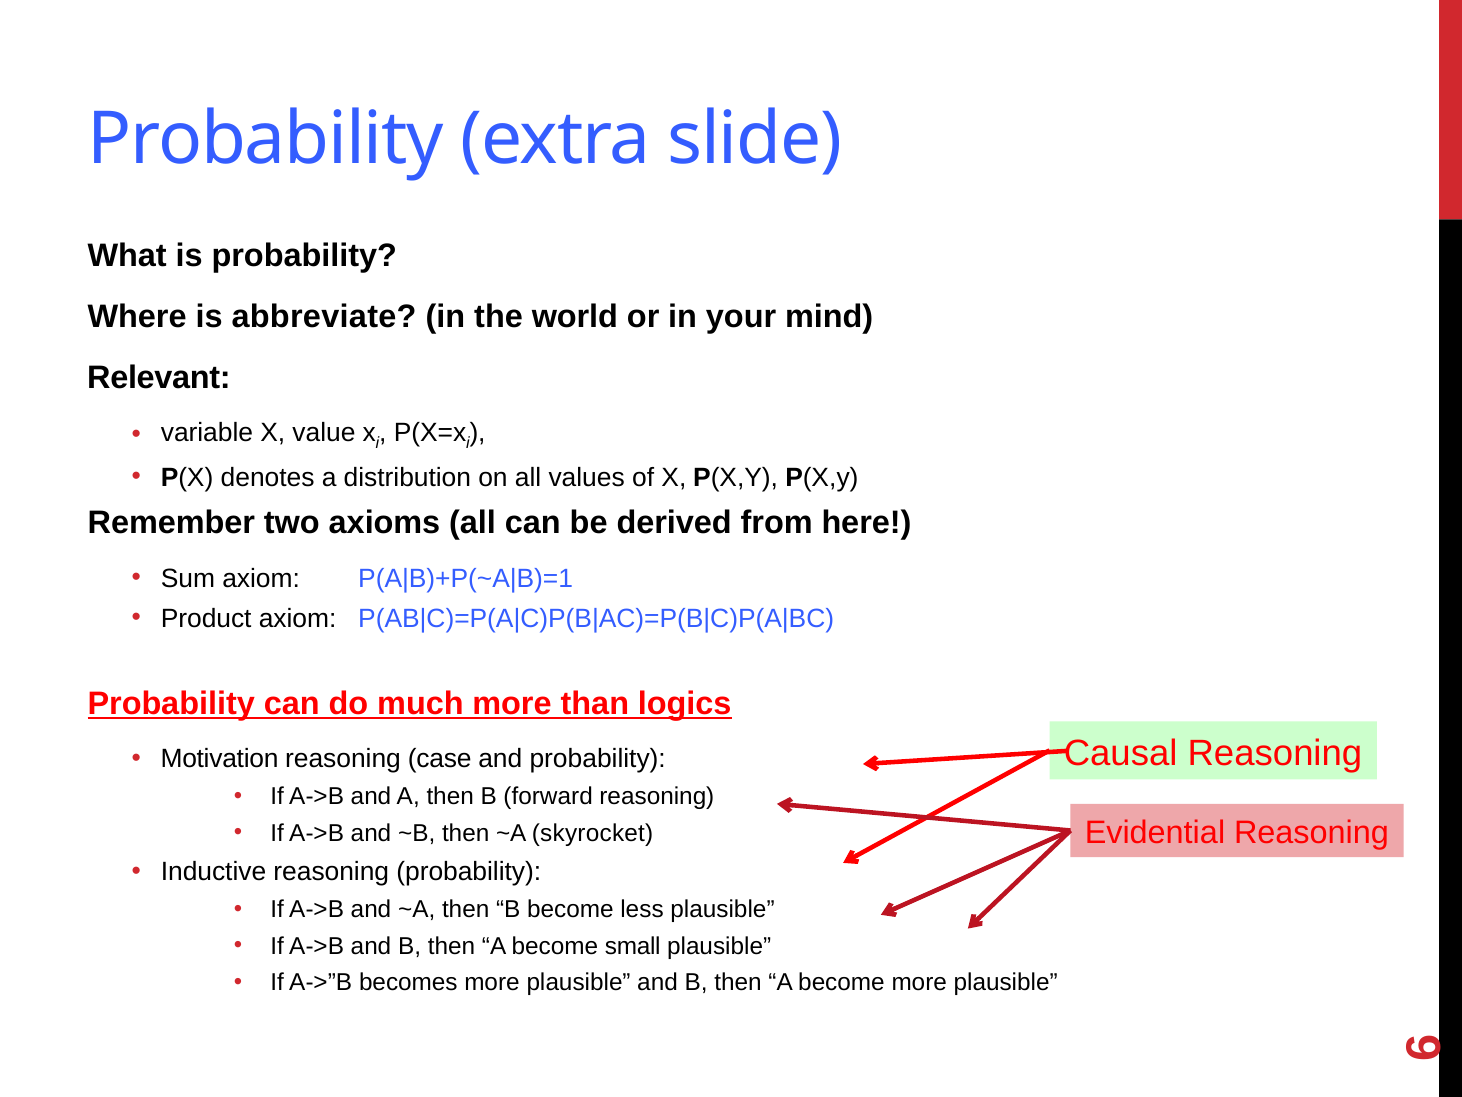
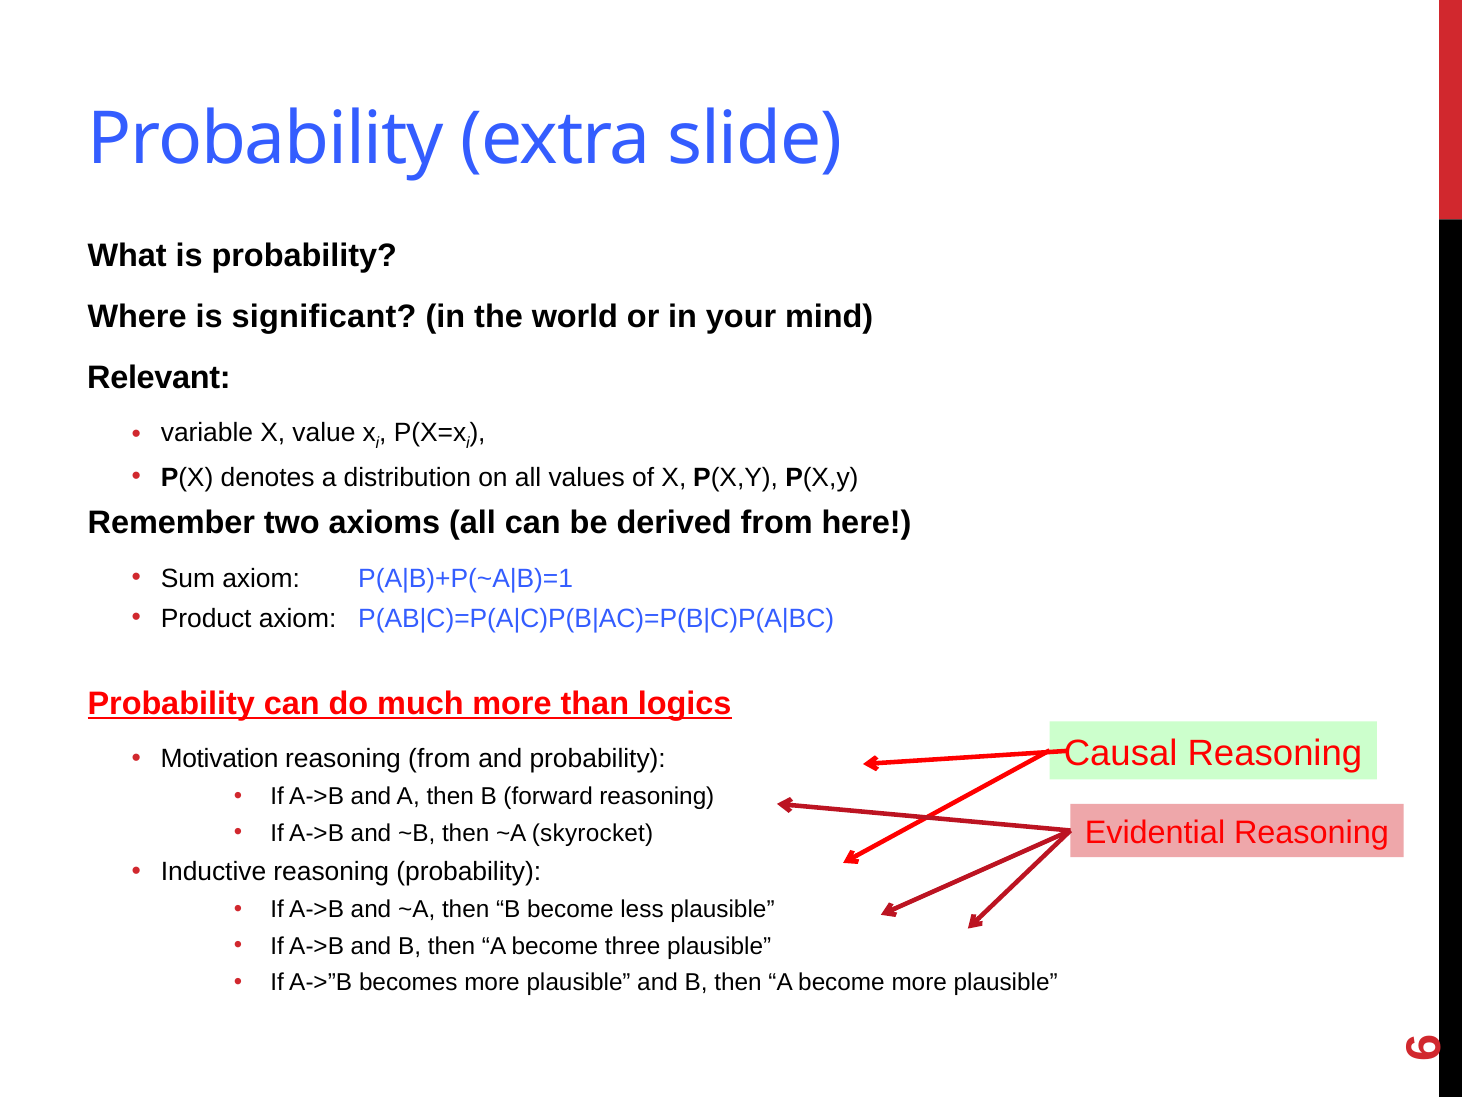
abbreviate: abbreviate -> significant (324, 317)
reasoning case: case -> from (439, 759)
small: small -> three (633, 946)
